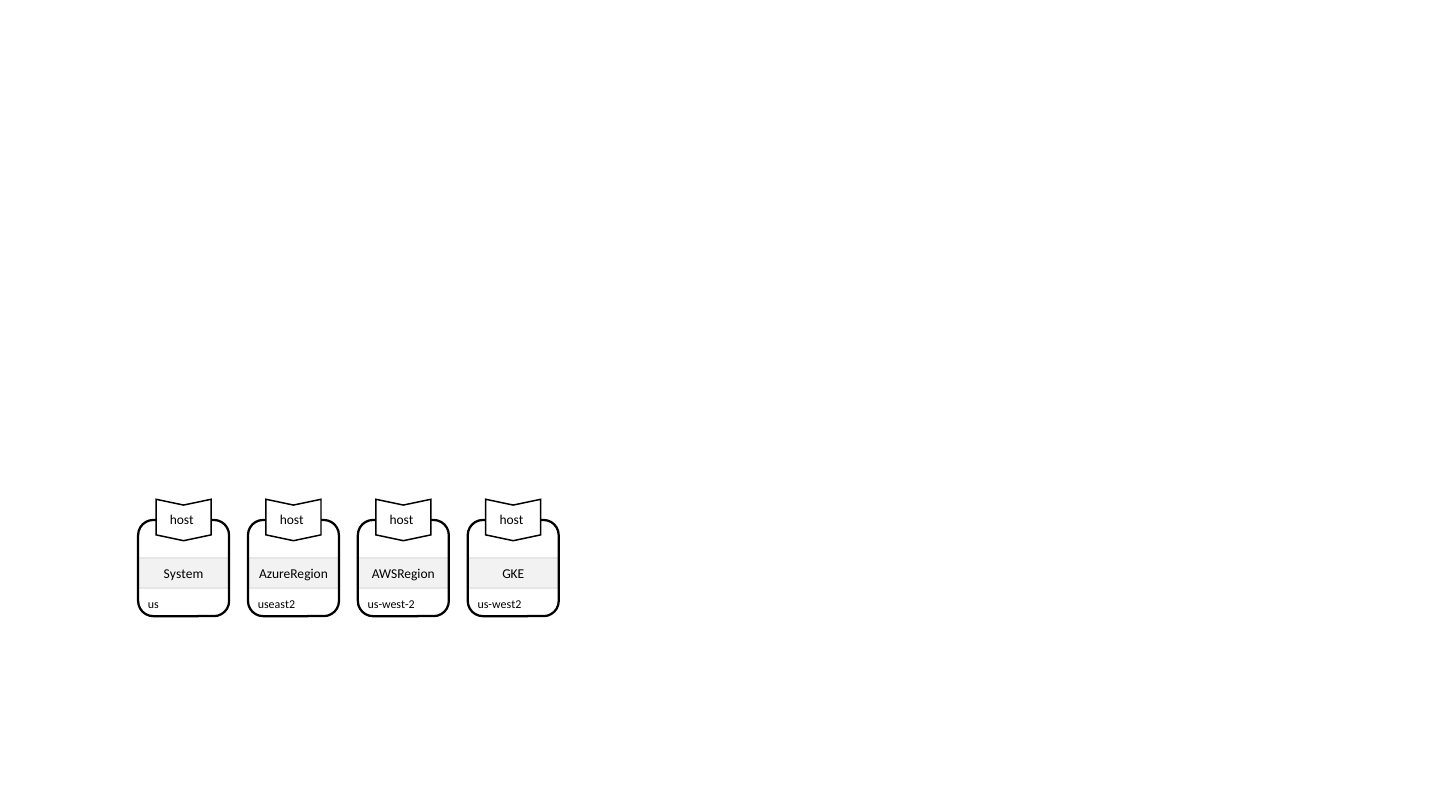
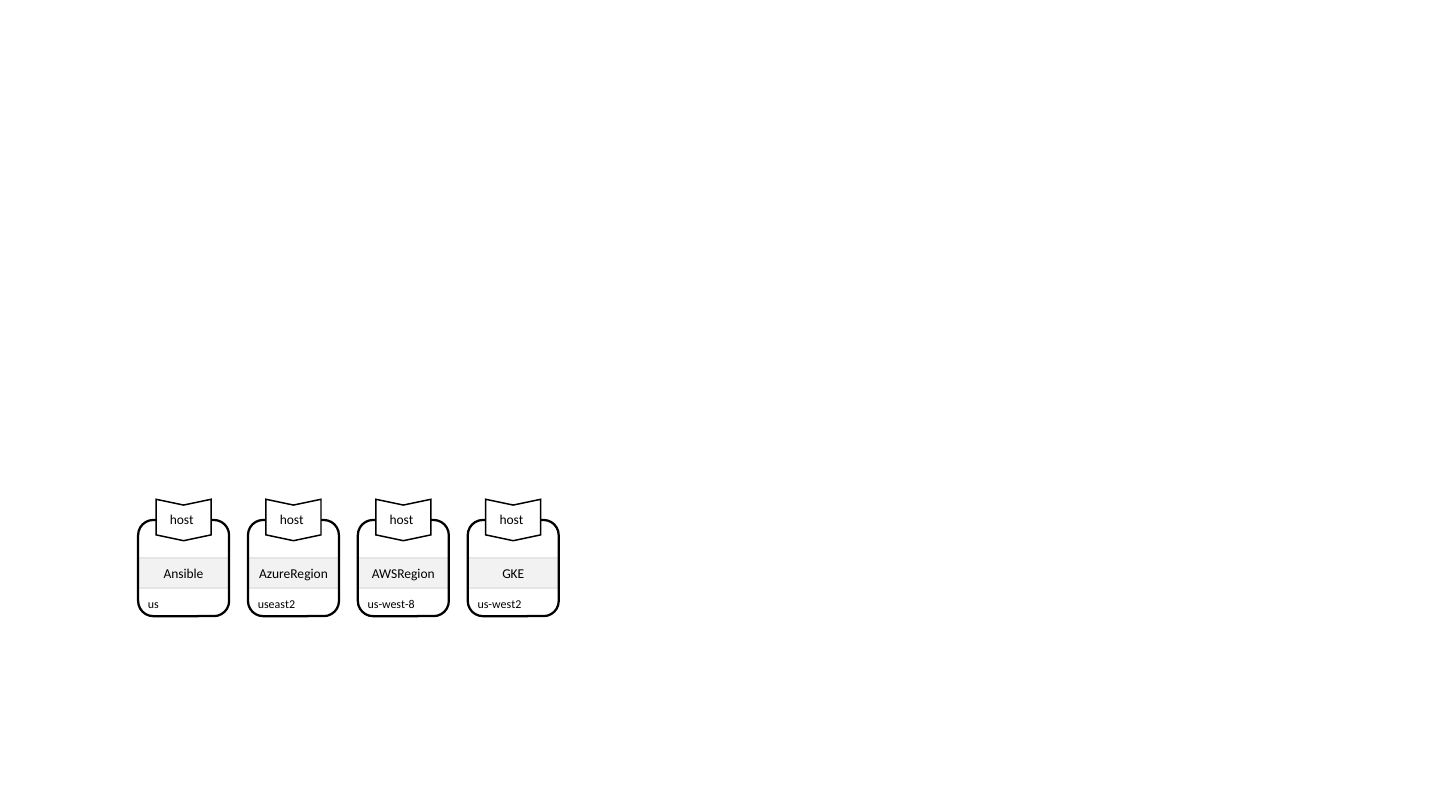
System: System -> Ansible (184, 574)
us-west-2: us-west-2 -> us-west-8 (391, 604)
